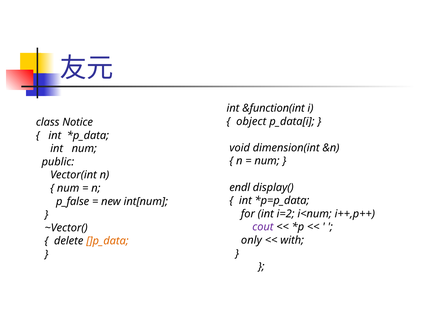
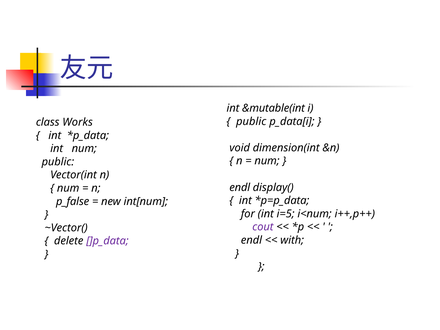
&function(int: &function(int -> &mutable(int (273, 108)
object: object -> public (251, 121)
Notice: Notice -> Works (78, 122)
i=2: i=2 -> i=5 (286, 214)
only: only -> endl (251, 240)
]p_data colour: orange -> purple (107, 241)
